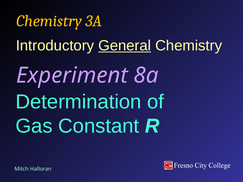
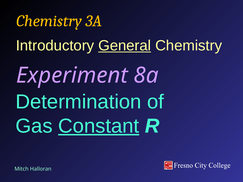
Constant underline: none -> present (99, 126)
